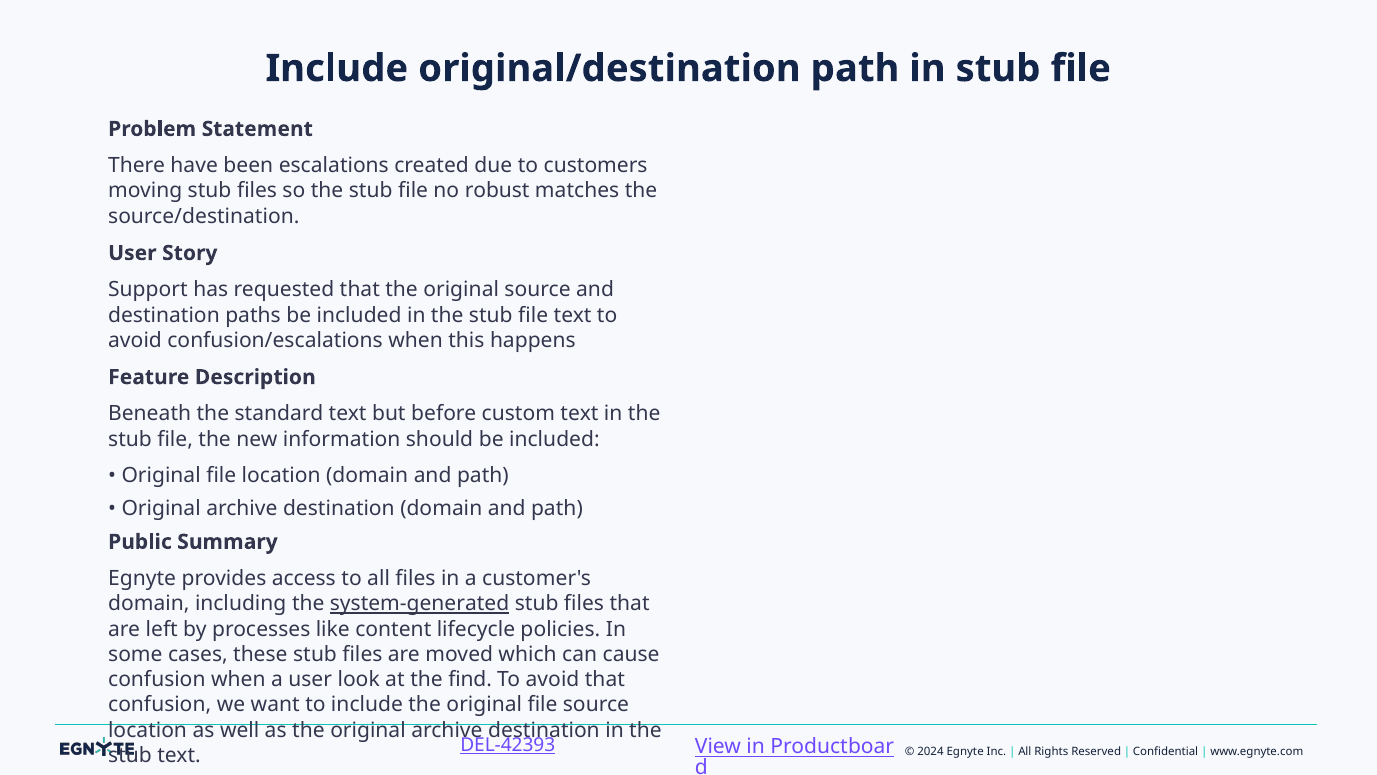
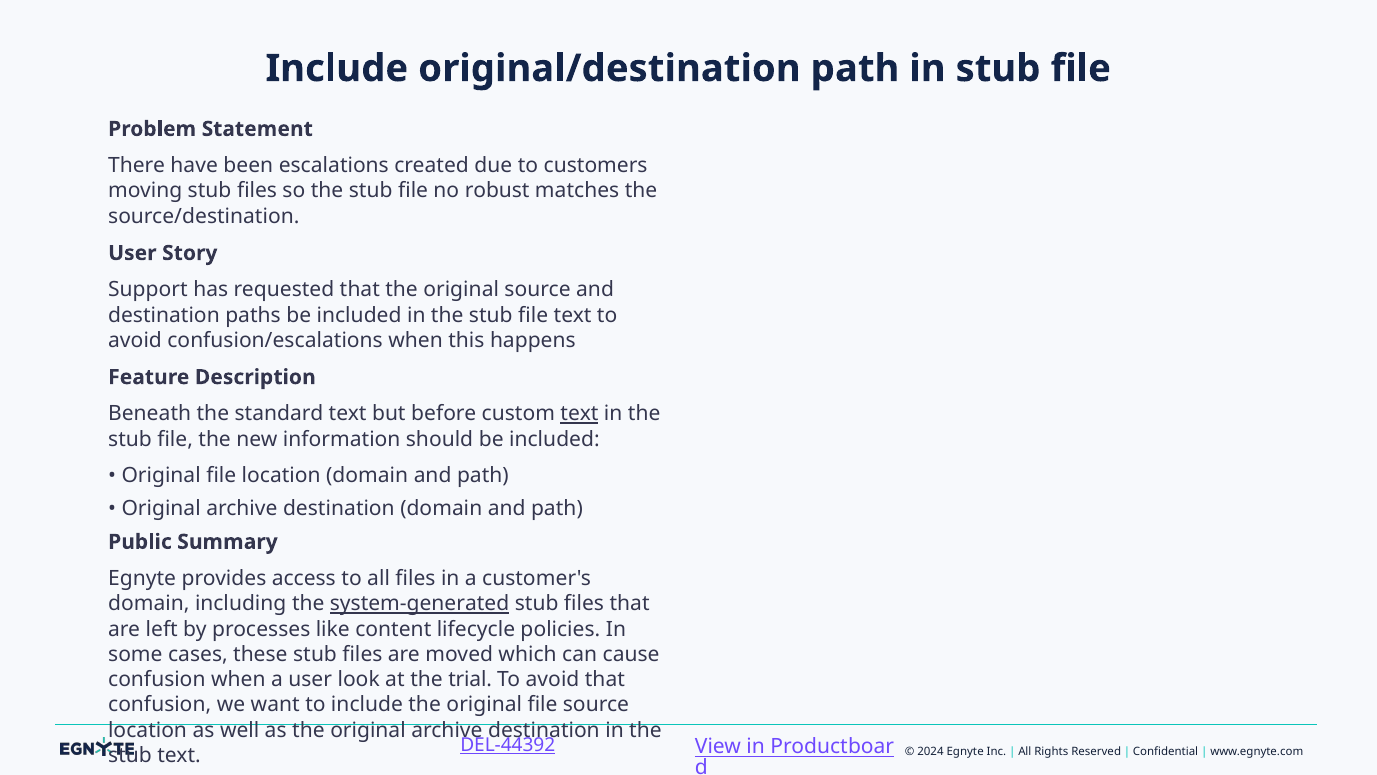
text underline: none -> present (579, 414)
find: find -> trial (470, 679)
DEL-42393: DEL-42393 -> DEL-44392 (508, 745)
